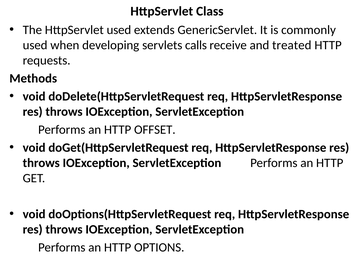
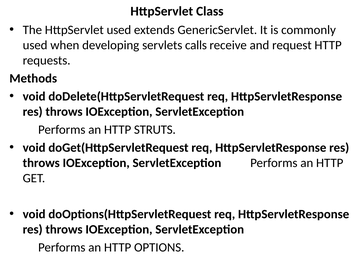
treated: treated -> request (292, 45)
OFFSET: OFFSET -> STRUTS (155, 130)
